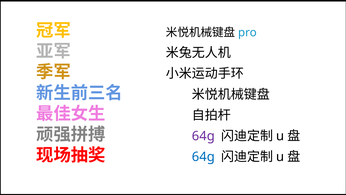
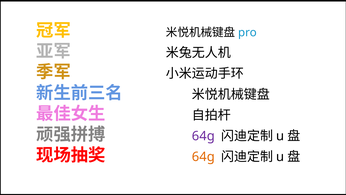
64g colour: blue -> orange (203, 157)
